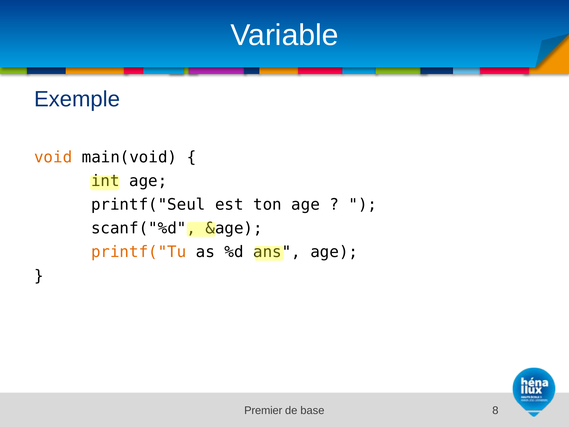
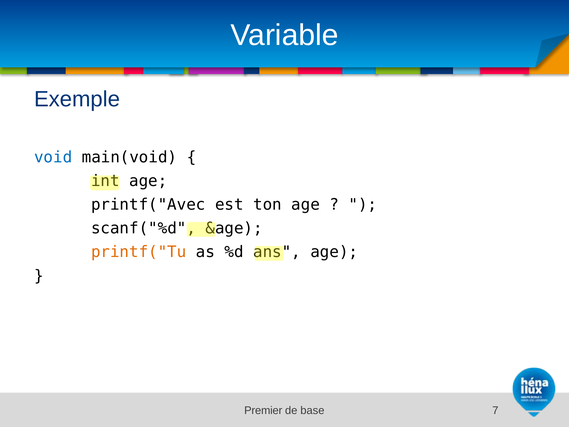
void colour: orange -> blue (53, 157)
printf("Seul: printf("Seul -> printf("Avec (148, 205)
8: 8 -> 7 (495, 410)
